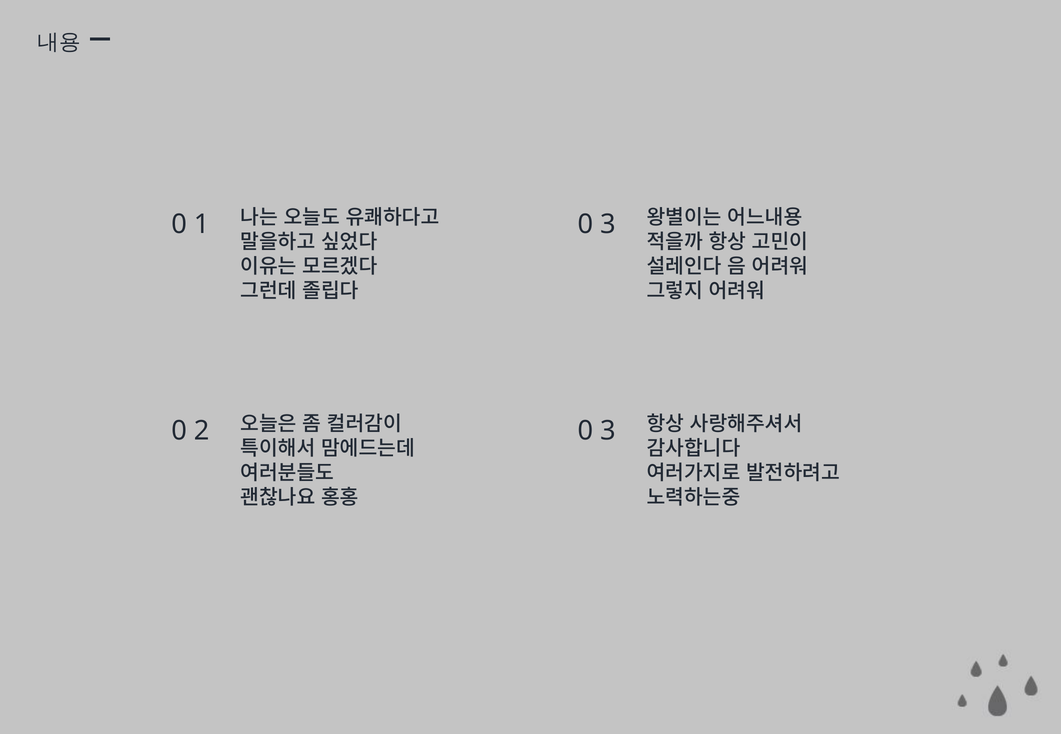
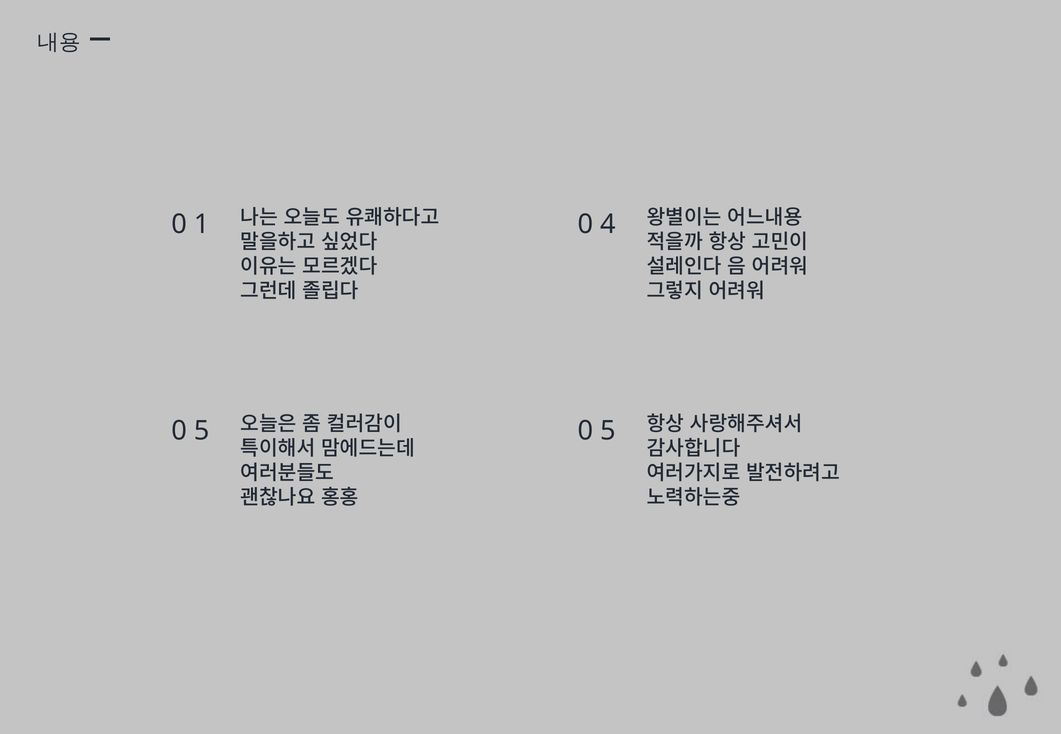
3: 3 -> 4 (608, 225)
2: 2 -> 5 (202, 431)
3: 3 -> 5 (608, 431)
